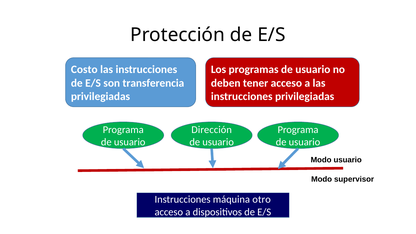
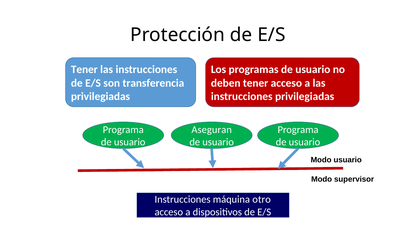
Costo: Costo -> Tener (84, 70)
Dirección: Dirección -> Aseguran (212, 130)
